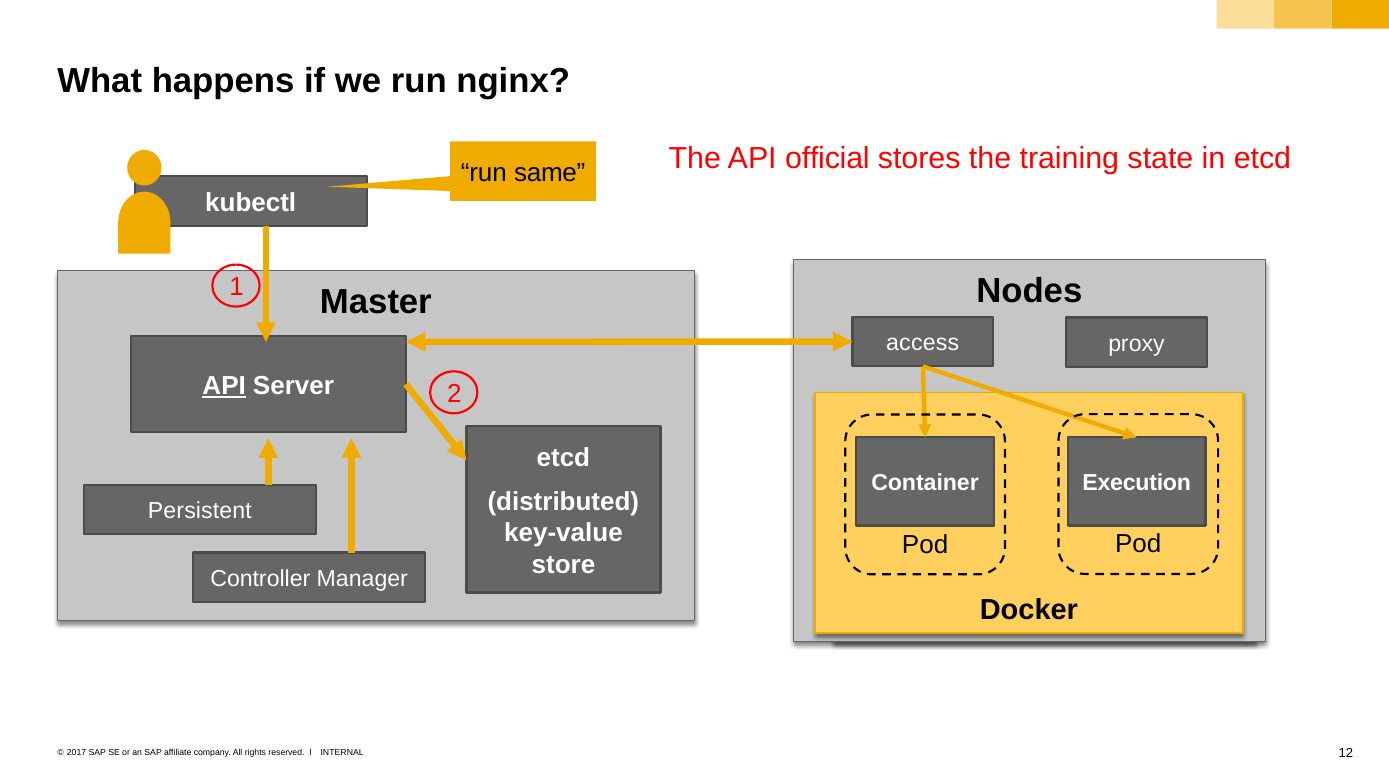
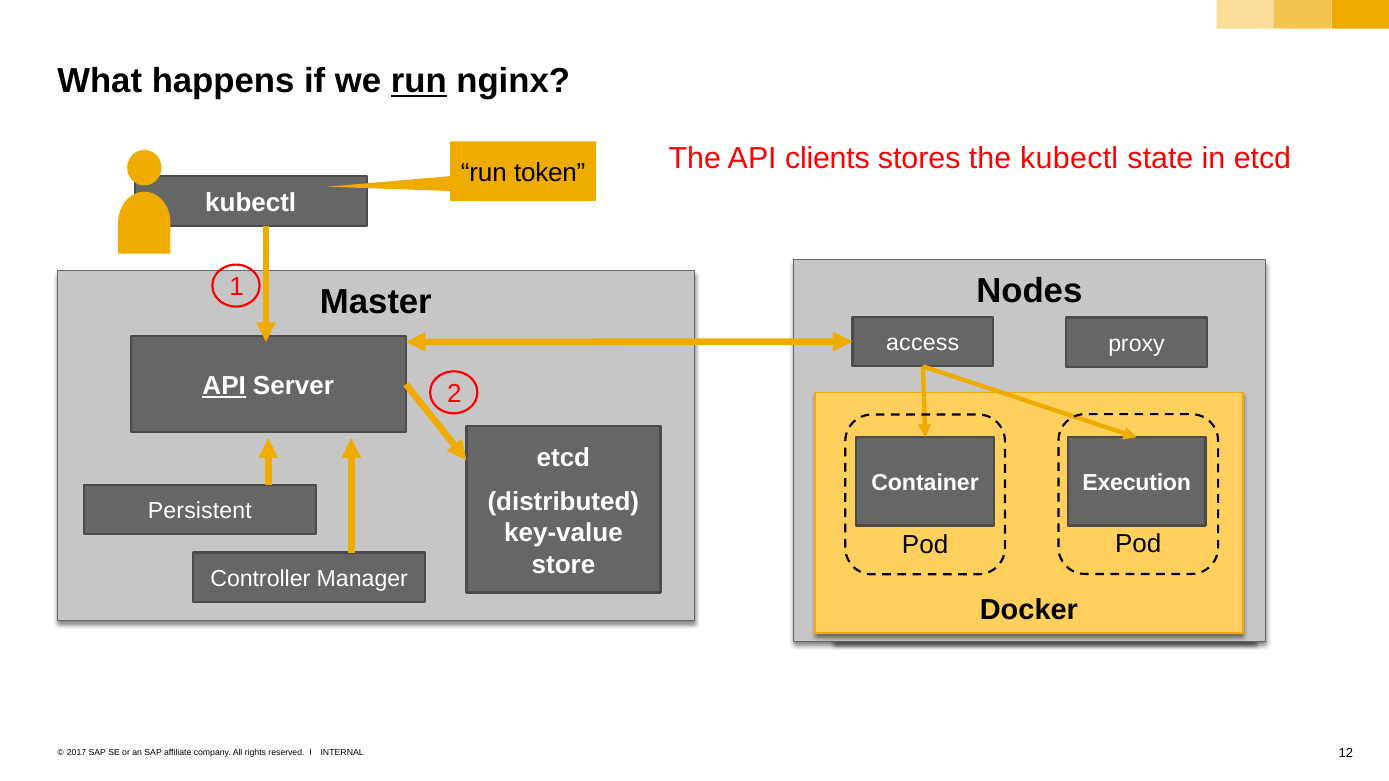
run underline: none -> present (419, 81)
official: official -> clients (827, 159)
the training: training -> kubectl (1069, 159)
same: same -> token (550, 173)
